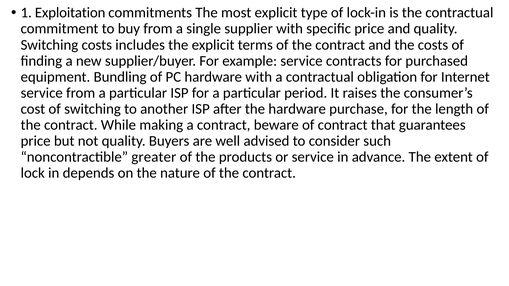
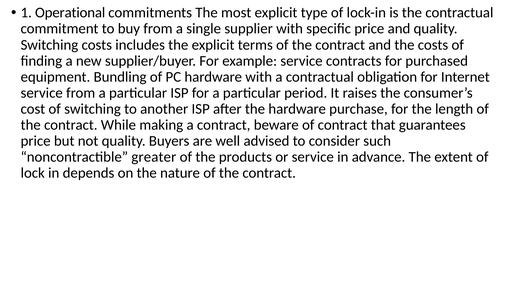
Exploitation: Exploitation -> Operational (70, 13)
